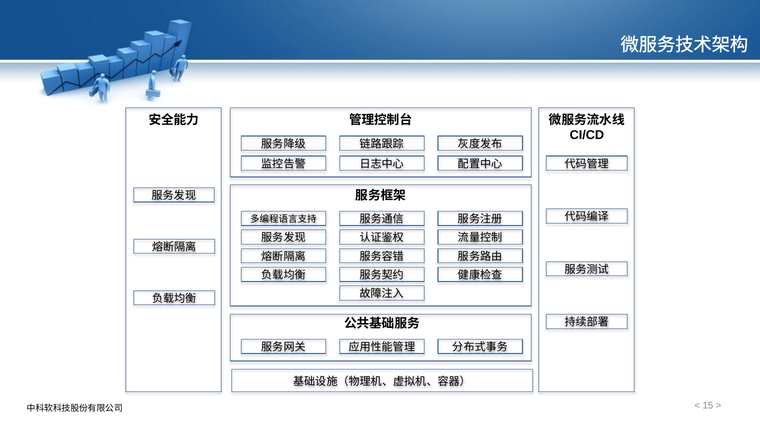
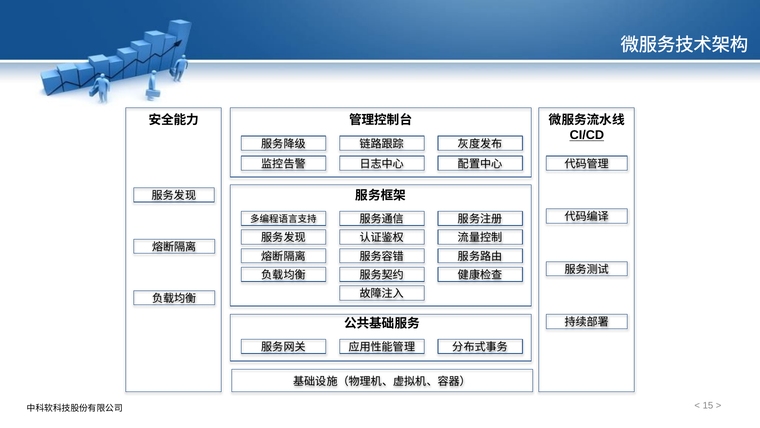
CI/CD underline: none -> present (587, 135)
